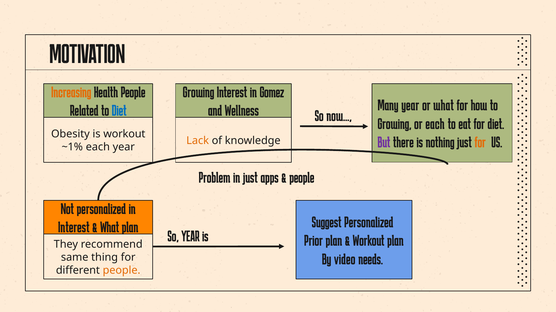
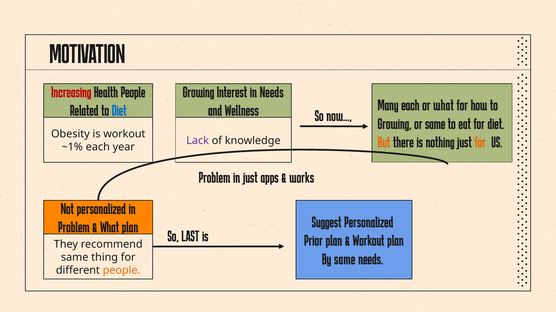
Increasing colour: orange -> red (71, 93)
in Gomez: Gomez -> Needs (272, 93)
Many year: year -> each (410, 106)
or each: each -> same (435, 124)
But colour: purple -> orange (384, 143)
Lack colour: orange -> purple (198, 141)
people: people -> works (302, 178)
Interest: Interest -> Problem (74, 228)
So YEAR: YEAR -> LAST (190, 237)
By video: video -> same (345, 260)
